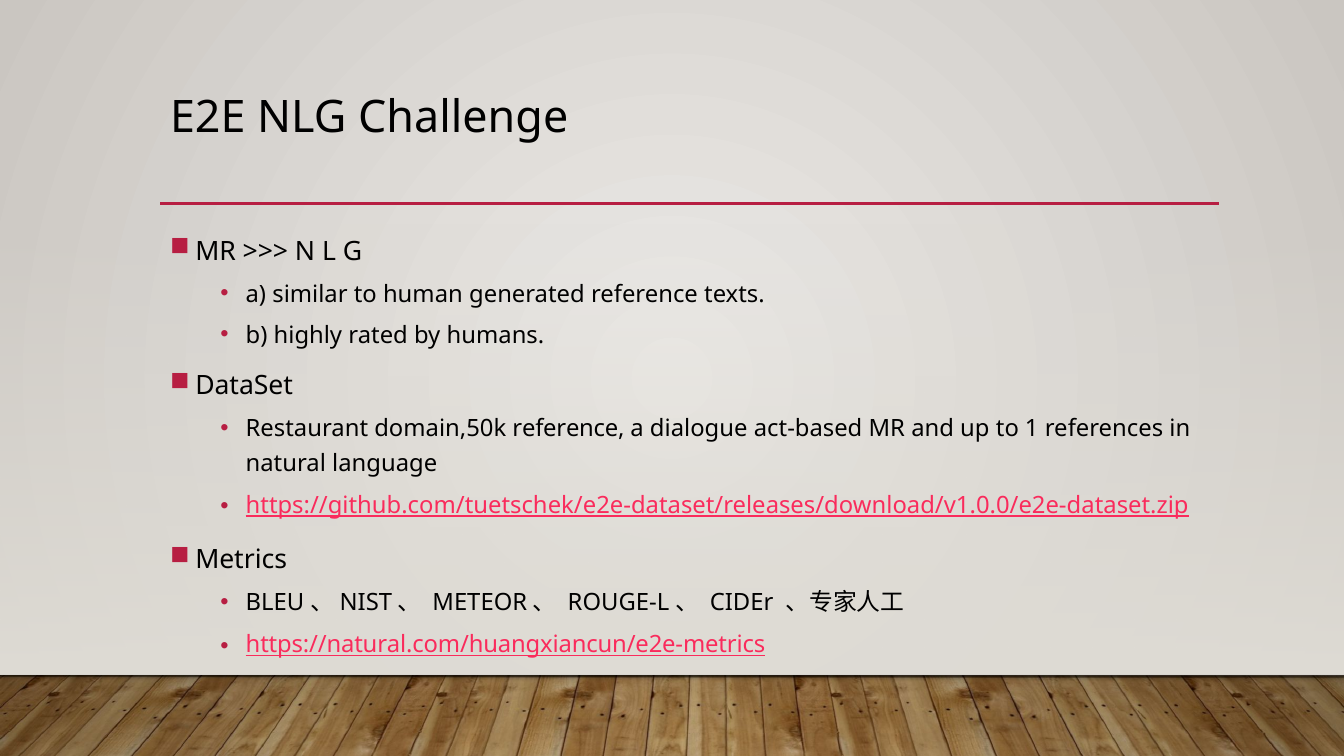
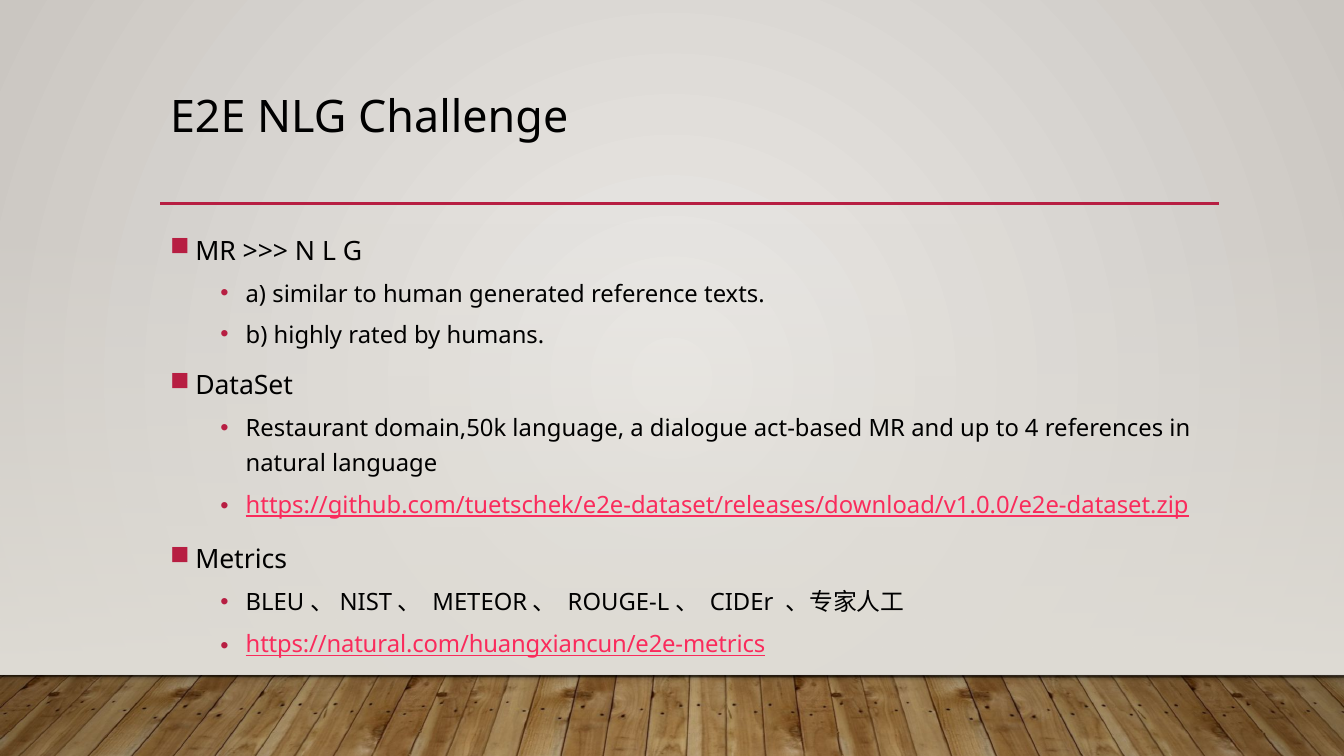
domain,50k reference: reference -> language (568, 429)
1: 1 -> 4 (1032, 429)
